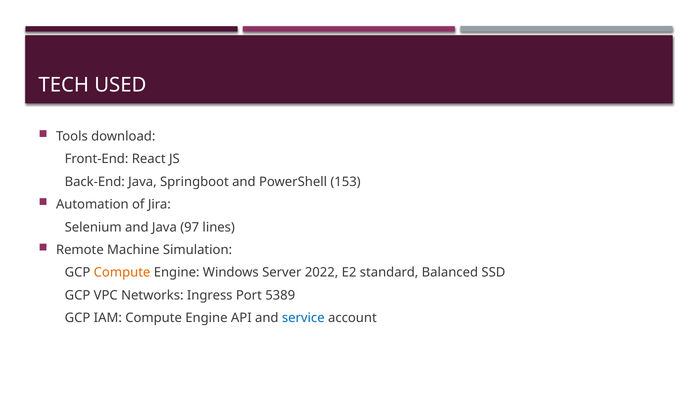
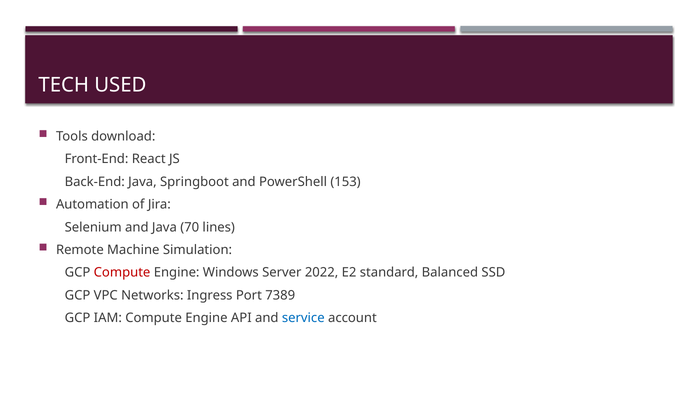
97: 97 -> 70 (190, 227)
Compute colour: orange -> red (122, 272)
5389: 5389 -> 7389 (280, 295)
